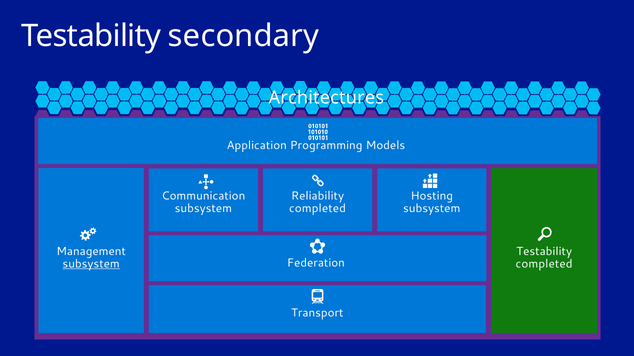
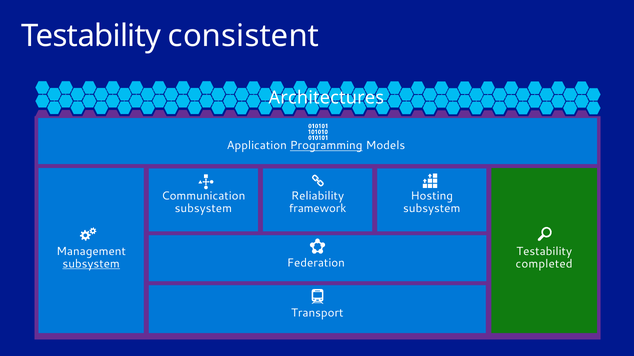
secondary: secondary -> consistent (244, 36)
Programming underline: none -> present (326, 146)
completed: completed -> framework (318, 209)
